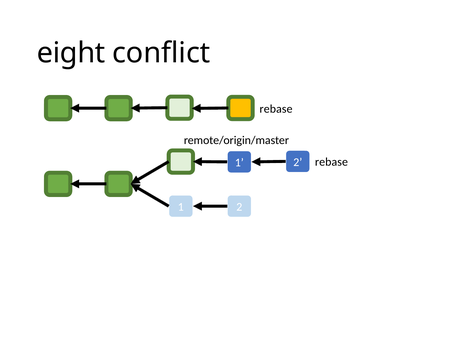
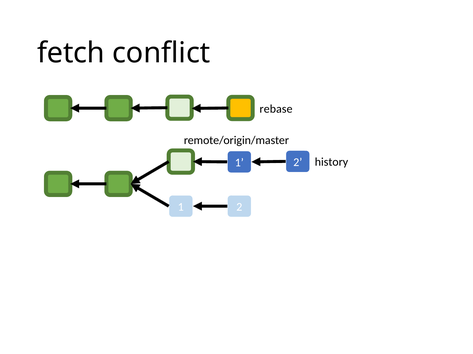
eight: eight -> fetch (71, 53)
rebase: rebase -> history (331, 162)
